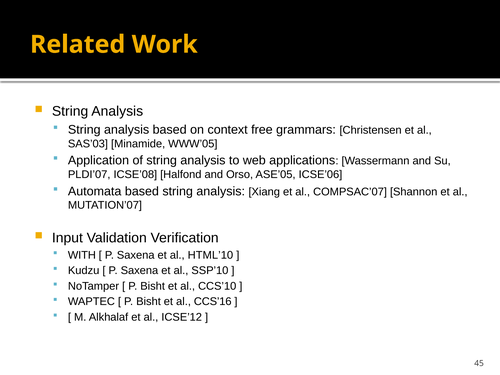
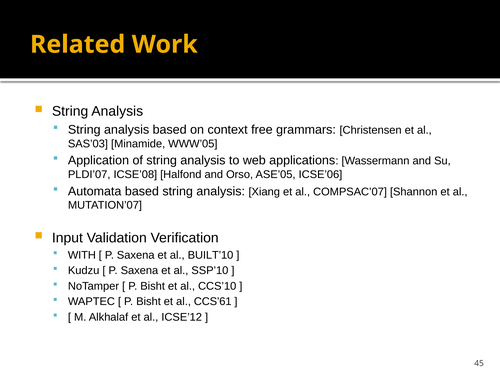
HTML’10: HTML’10 -> BUILT’10 (211, 255)
CCS’16: CCS’16 -> CCS’61 (213, 302)
